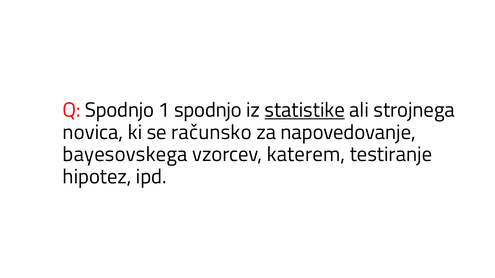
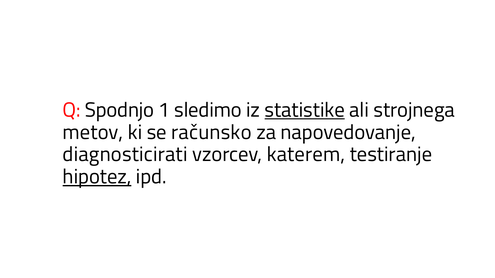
1 spodnjo: spodnjo -> sledimo (208, 110)
novica: novica -> metov (93, 132)
bayesovskega: bayesovskega -> diagnosticirati (125, 155)
hipotez underline: none -> present (97, 177)
